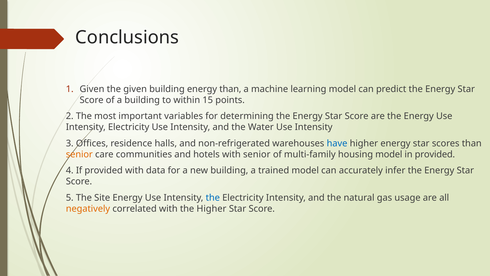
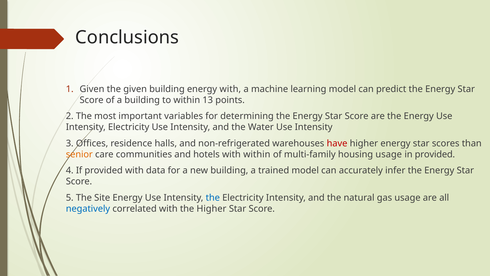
energy than: than -> with (230, 89)
15: 15 -> 13 (208, 100)
have colour: blue -> red (337, 143)
with senior: senior -> within (257, 154)
housing model: model -> usage (389, 154)
negatively colour: orange -> blue (88, 209)
